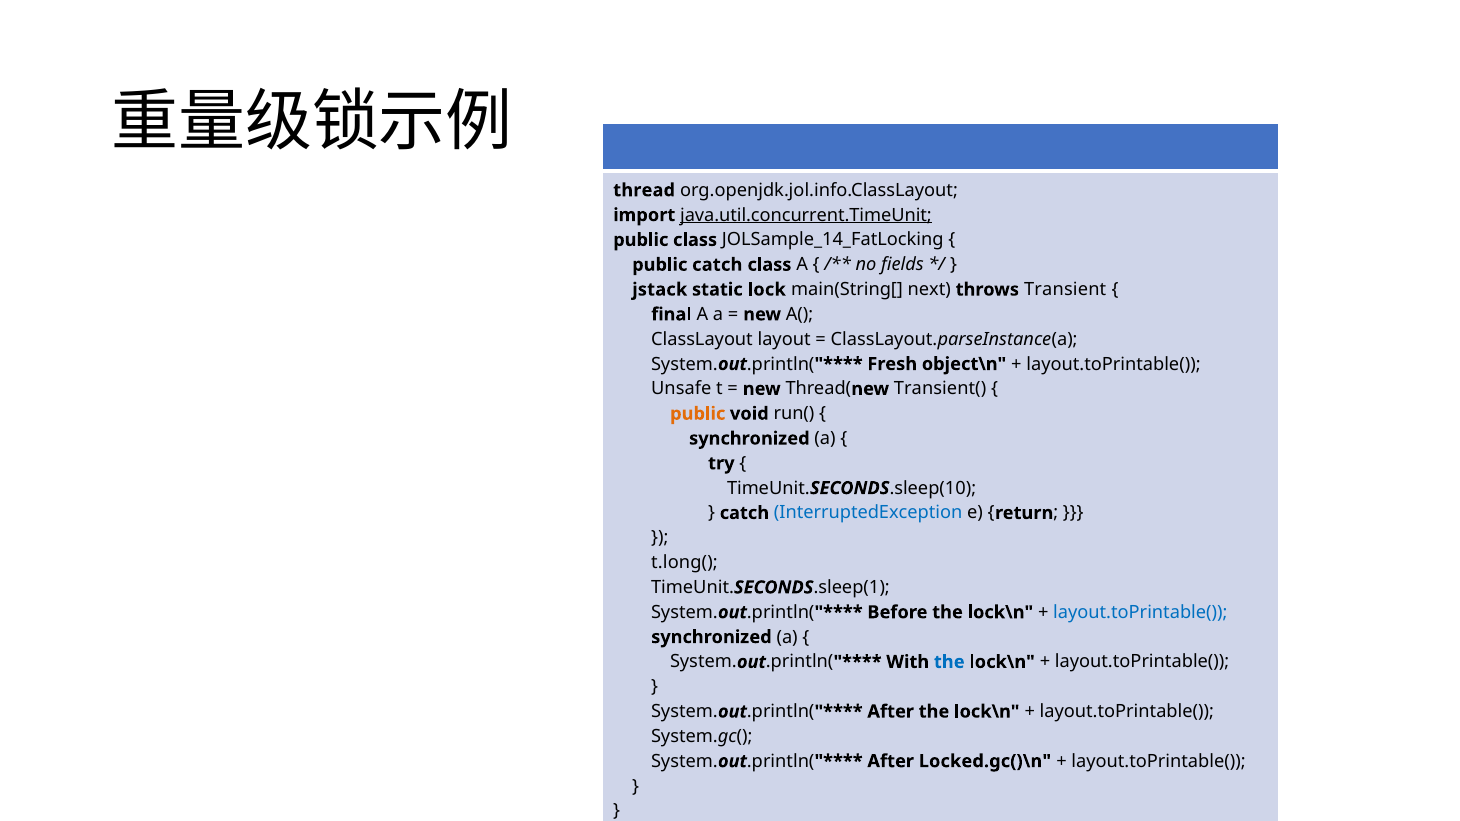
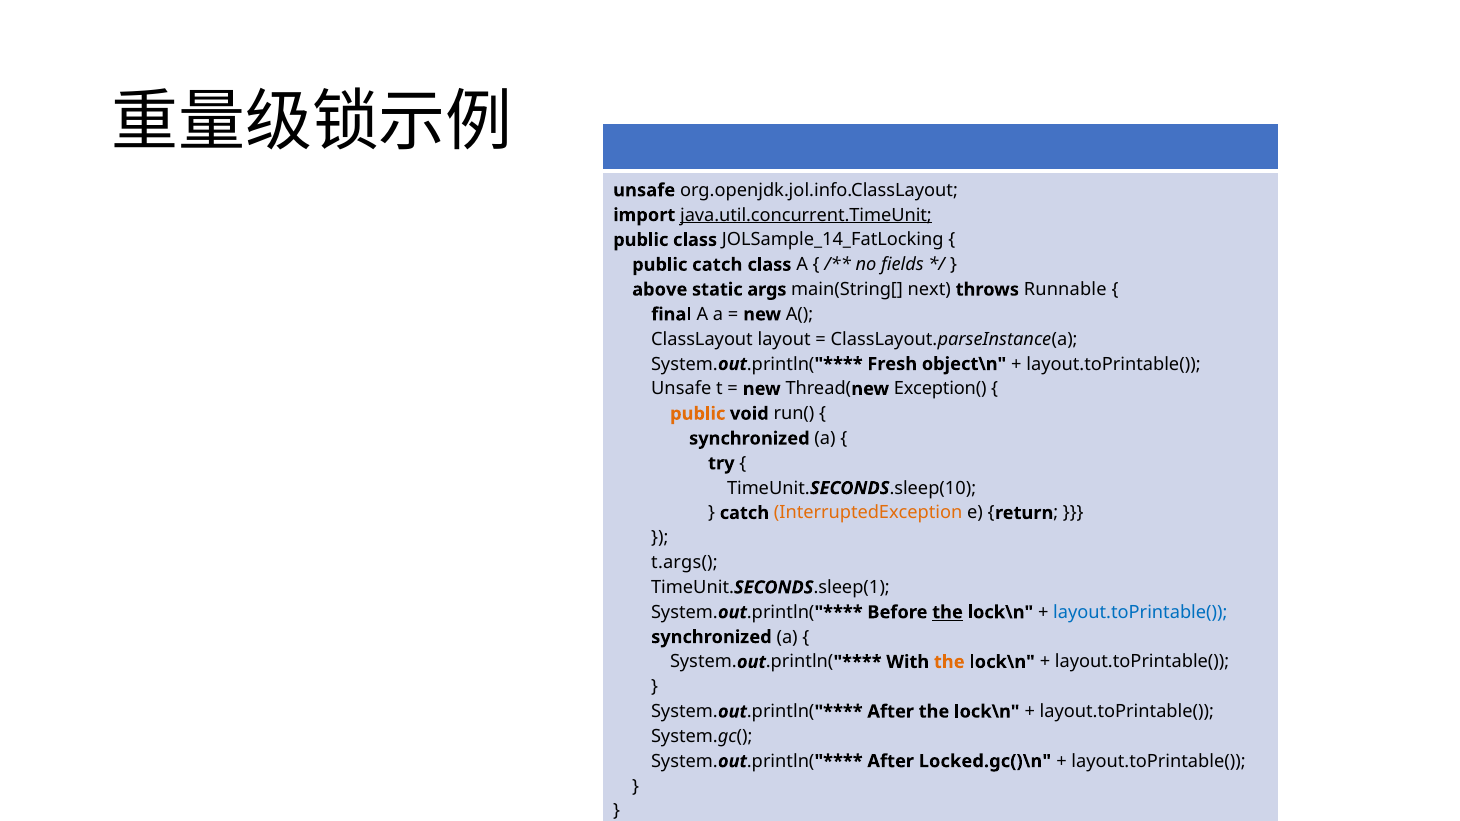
thread: thread -> unsafe (644, 190)
jstack: jstack -> above (660, 290)
lock: lock -> args (767, 290)
Transient: Transient -> Runnable (1065, 290)
Transient(: Transient( -> Exception( (940, 389)
InterruptedException colour: blue -> orange (868, 513)
t.long(: t.long( -> t.args( (684, 563)
the underline: none -> present (948, 612)
the colour: blue -> orange (949, 662)
